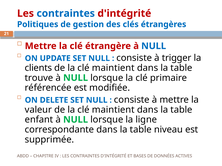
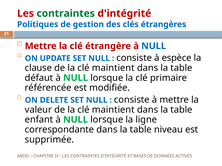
contraintes colour: blue -> green (66, 13)
trigger: trigger -> espèce (177, 58)
clients: clients -> clause (38, 68)
trouve: trouve -> défaut (39, 78)
